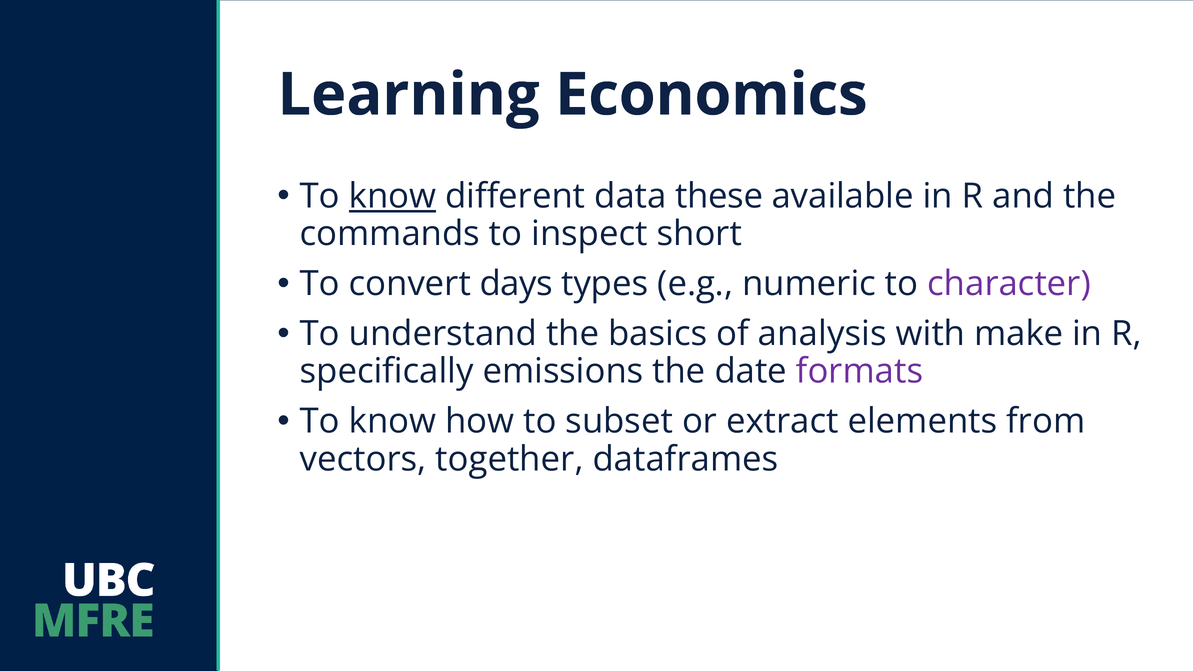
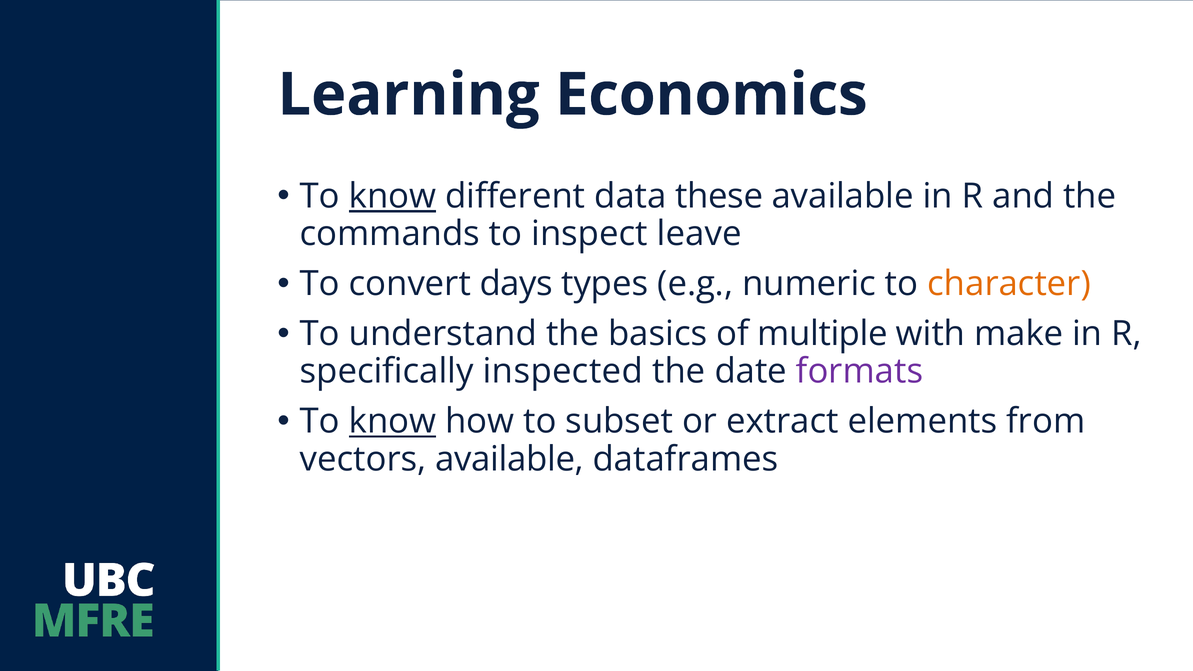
short: short -> leave (699, 234)
character colour: purple -> orange (1009, 284)
analysis: analysis -> multiple (823, 334)
emissions: emissions -> inspected (563, 372)
know underline: none -> present (393, 422)
vectors together: together -> available (510, 459)
